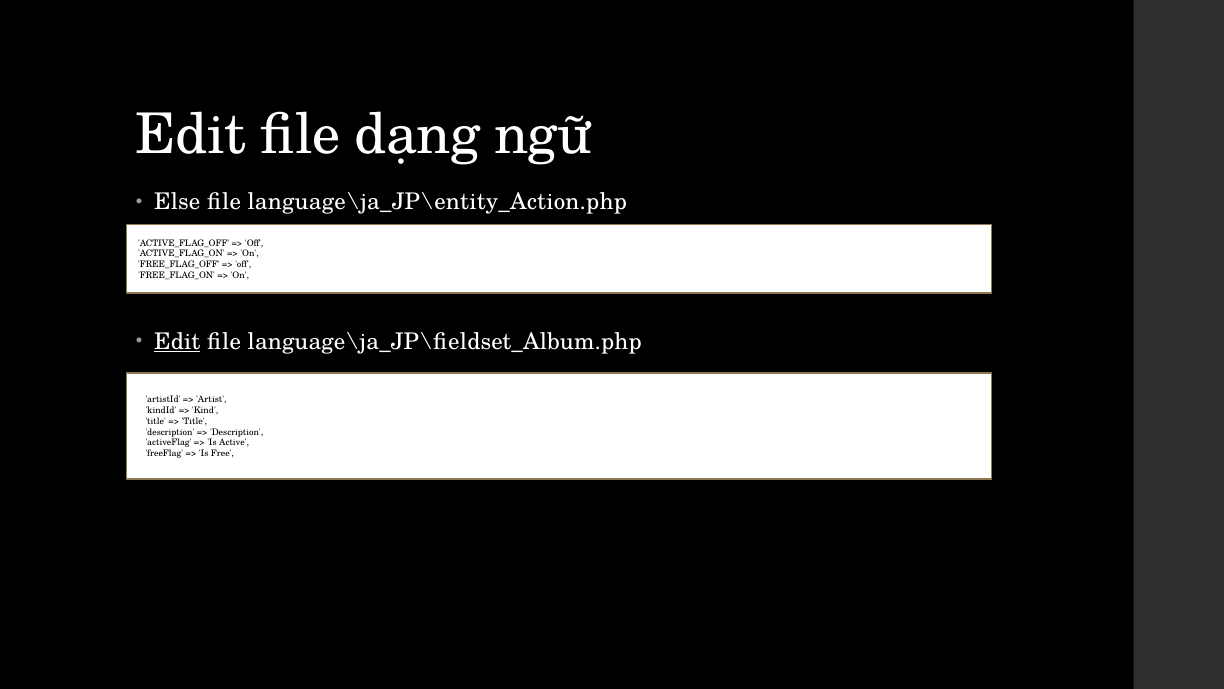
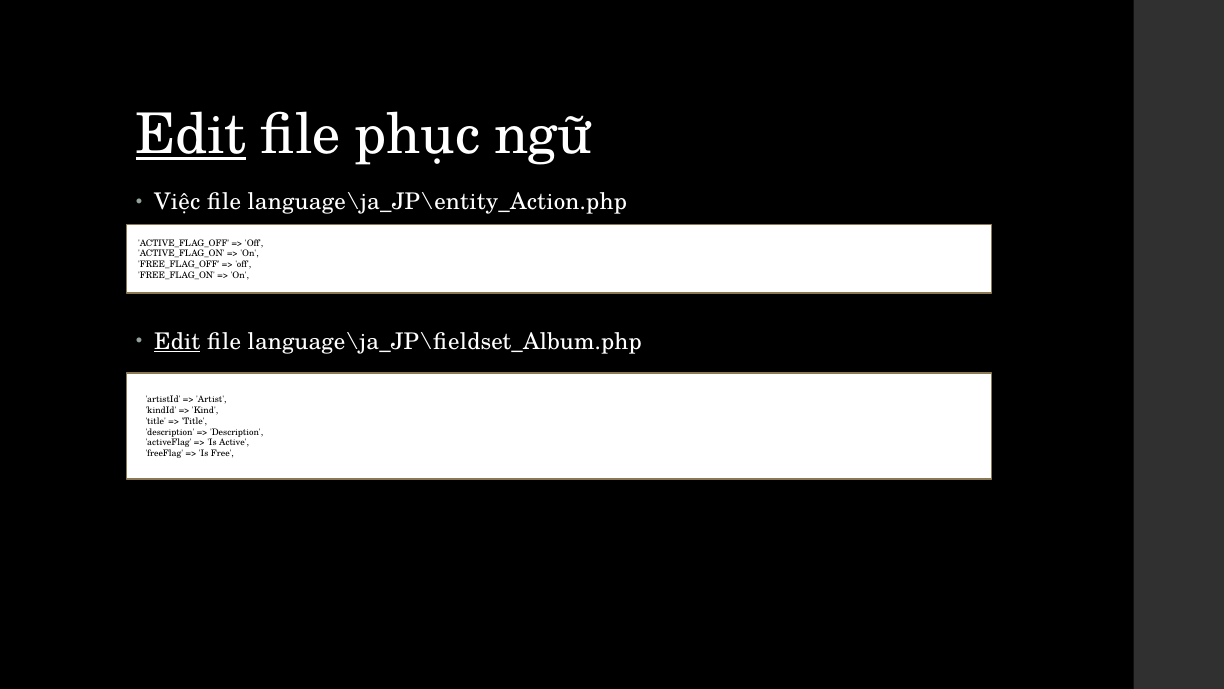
Edit underline: none -> present (191, 135)
dạng: dạng -> phục (417, 135)
Else: Else -> Việc (177, 202)
